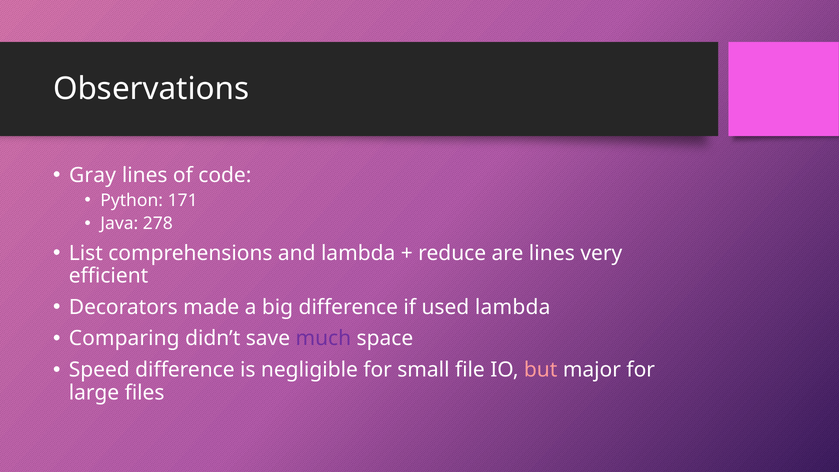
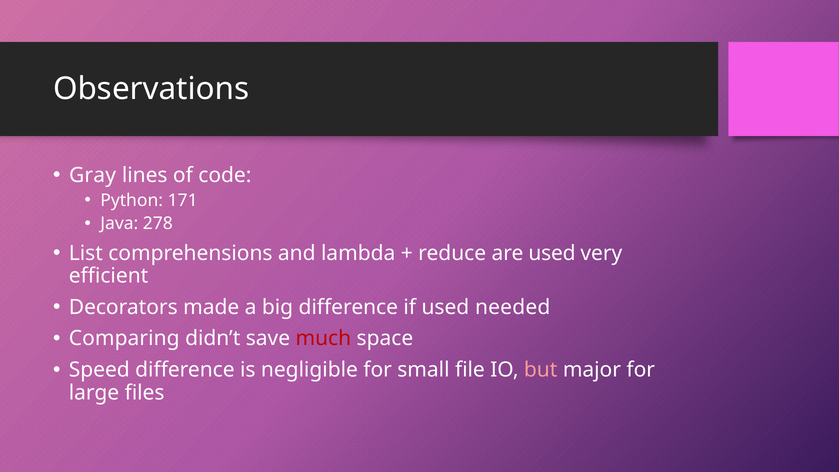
are lines: lines -> used (552, 253)
used lambda: lambda -> needed (513, 307)
much colour: purple -> red (323, 338)
